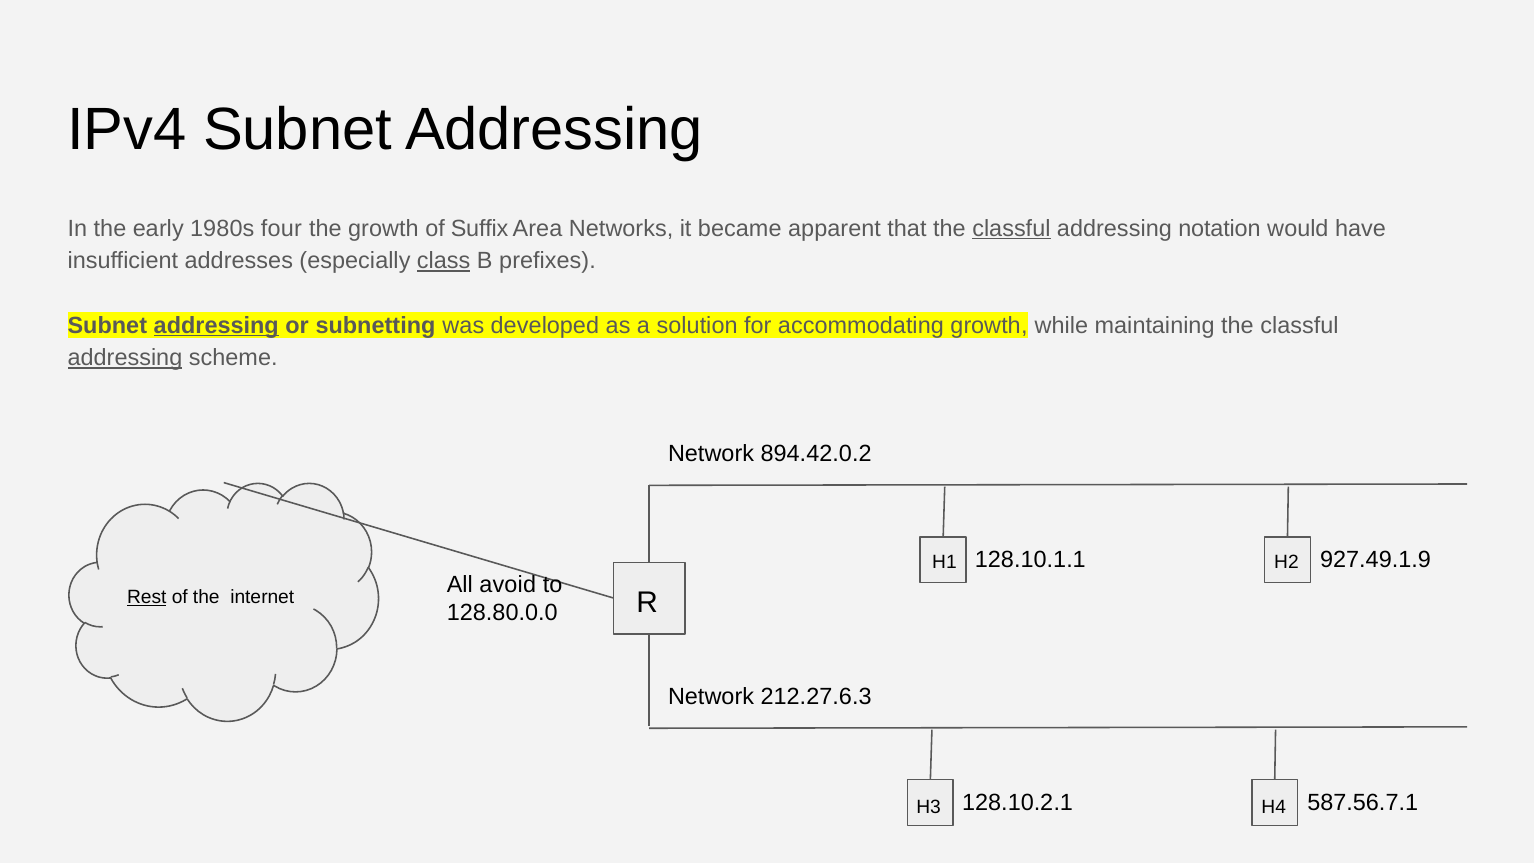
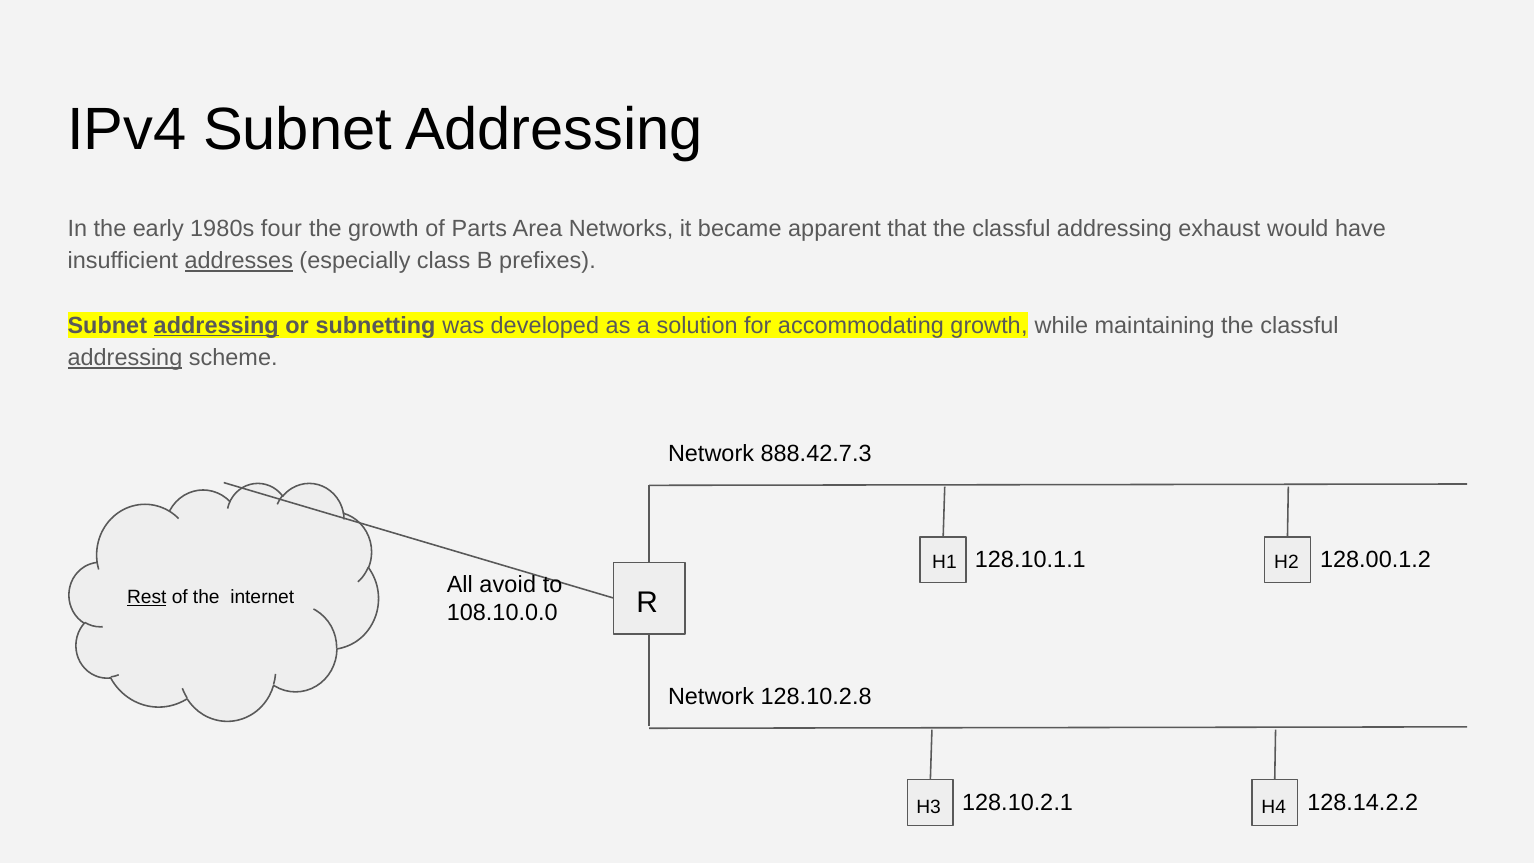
Suffix: Suffix -> Parts (479, 229)
classful underline: present -> none (1011, 229)
notation: notation -> exhaust (1219, 229)
addresses underline: none -> present (239, 261)
class underline: present -> none (444, 261)
894.42.0.2: 894.42.0.2 -> 888.42.7.3 (816, 454)
927.49.1.9: 927.49.1.9 -> 128.00.1.2 (1375, 560)
128.80.0.0: 128.80.0.0 -> 108.10.0.0 (502, 612)
212.27.6.3: 212.27.6.3 -> 128.10.2.8 (816, 697)
587.56.7.1: 587.56.7.1 -> 128.14.2.2 (1363, 803)
